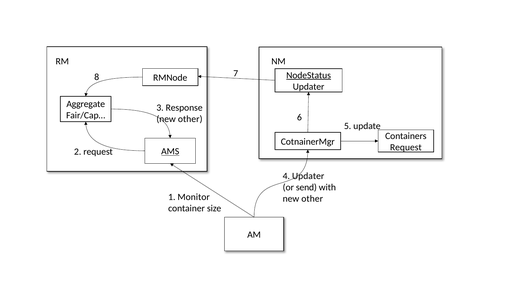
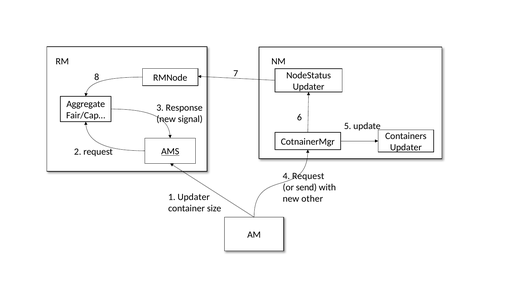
NodeStatus underline: present -> none (309, 75)
other: other -> signal (190, 119)
Request: Request -> Updater (406, 147)
4 Updater: Updater -> Request (308, 176)
1 Monitor: Monitor -> Updater (194, 197)
